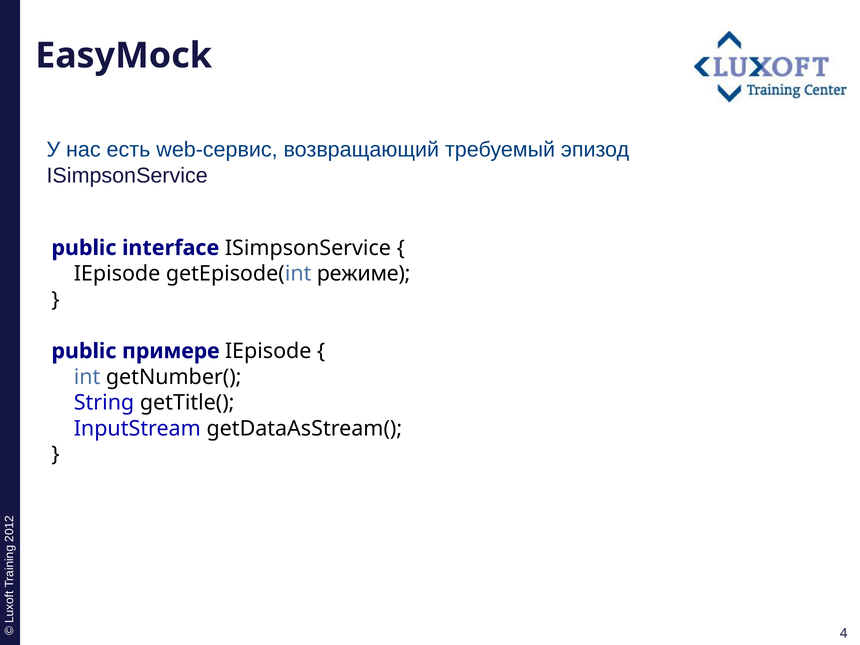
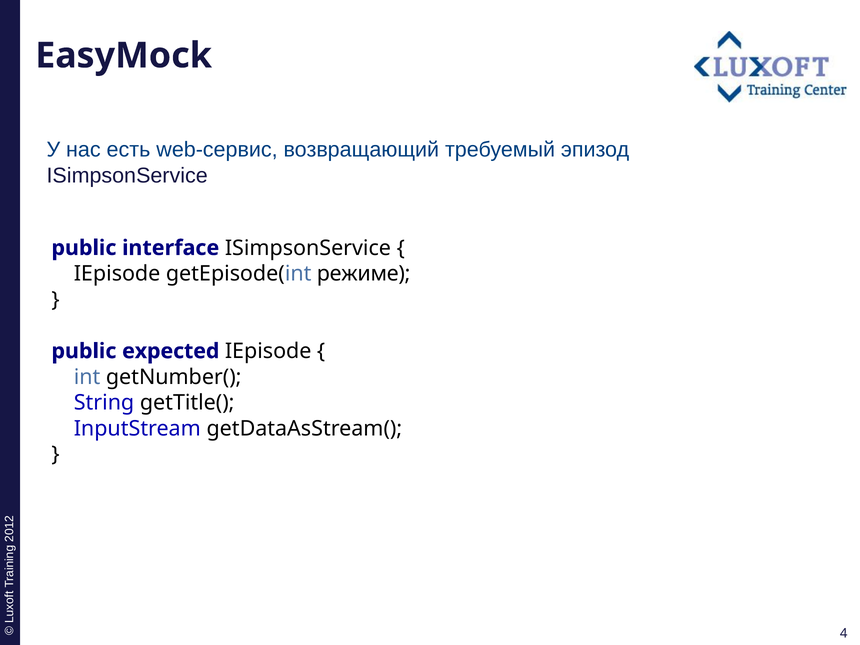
примере: примере -> expected (171, 351)
